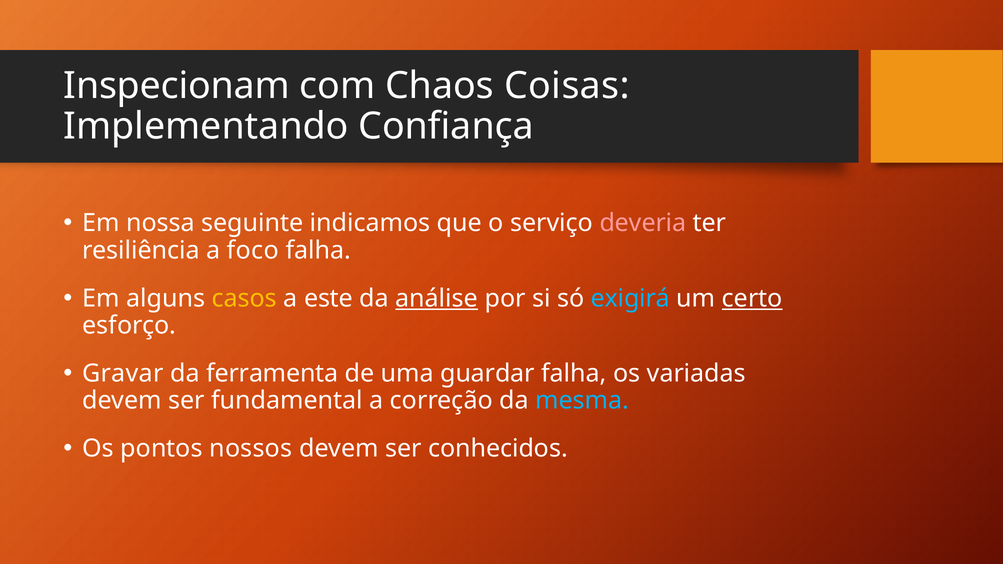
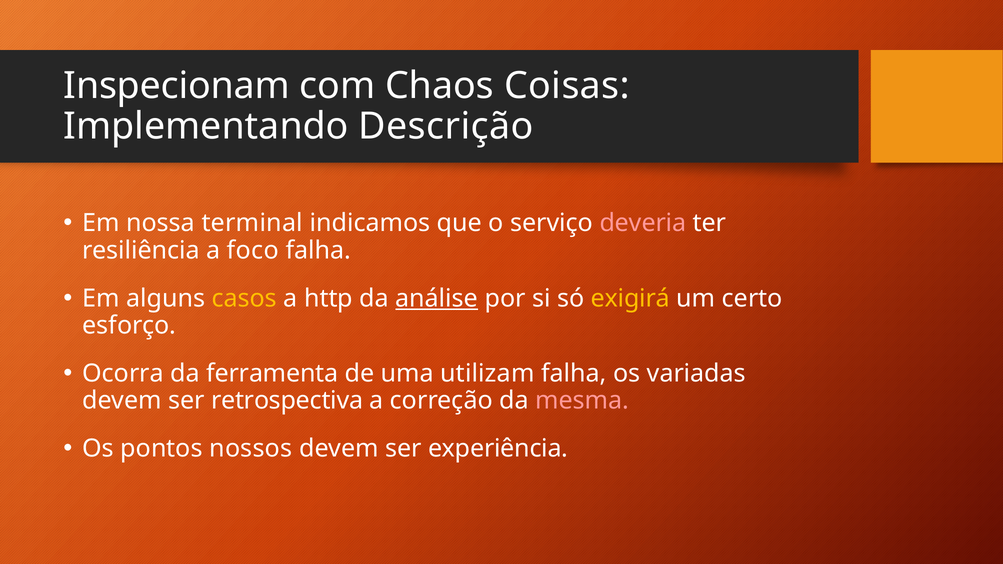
Confiança: Confiança -> Descrição (446, 126)
seguinte: seguinte -> terminal (252, 223)
este: este -> http (329, 298)
exigirá colour: light blue -> yellow (630, 298)
certo underline: present -> none (752, 298)
Gravar: Gravar -> Ocorra (123, 373)
guardar: guardar -> utilizam (487, 373)
fundamental: fundamental -> retrospectiva (287, 400)
mesma colour: light blue -> pink (582, 400)
conhecidos: conhecidos -> experiência (498, 448)
